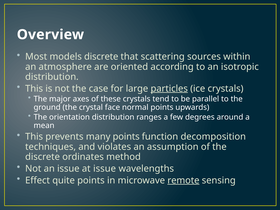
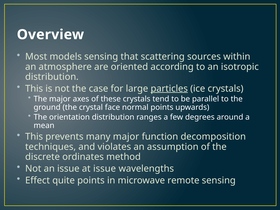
models discrete: discrete -> sensing (101, 57)
many points: points -> major (126, 137)
remote underline: present -> none (183, 180)
